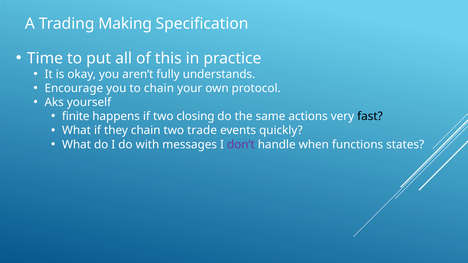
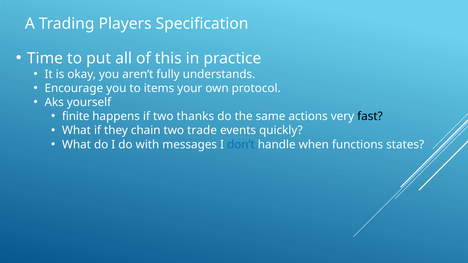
Making: Making -> Players (125, 24)
to chain: chain -> items (159, 88)
closing: closing -> thanks (195, 117)
don’t colour: purple -> blue (241, 145)
